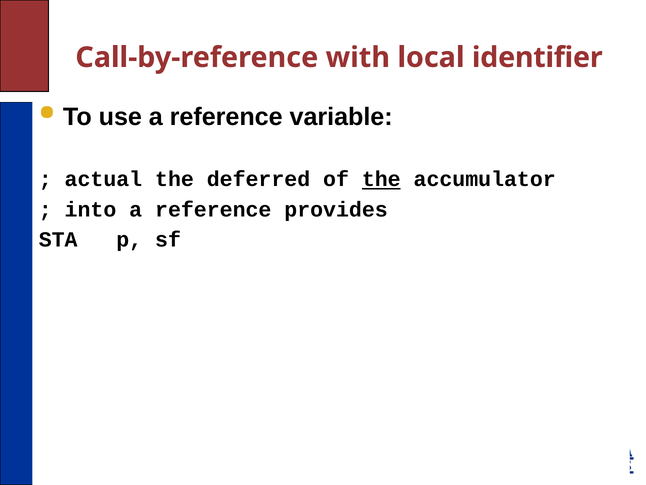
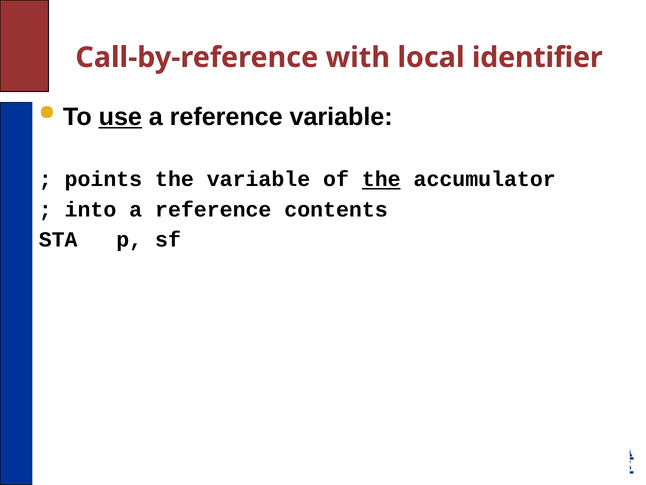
use underline: none -> present (120, 117)
actual: actual -> points (103, 179)
the deferred: deferred -> variable (258, 179)
provides: provides -> contents (336, 209)
